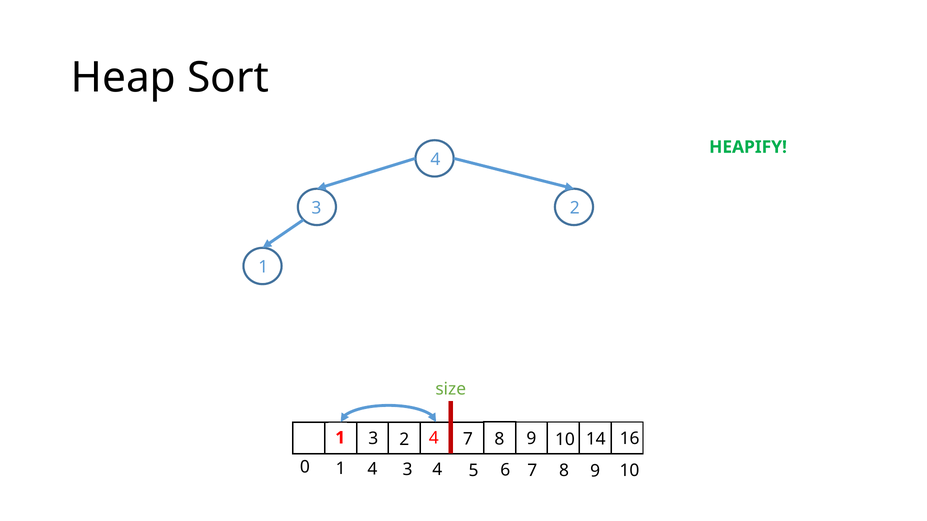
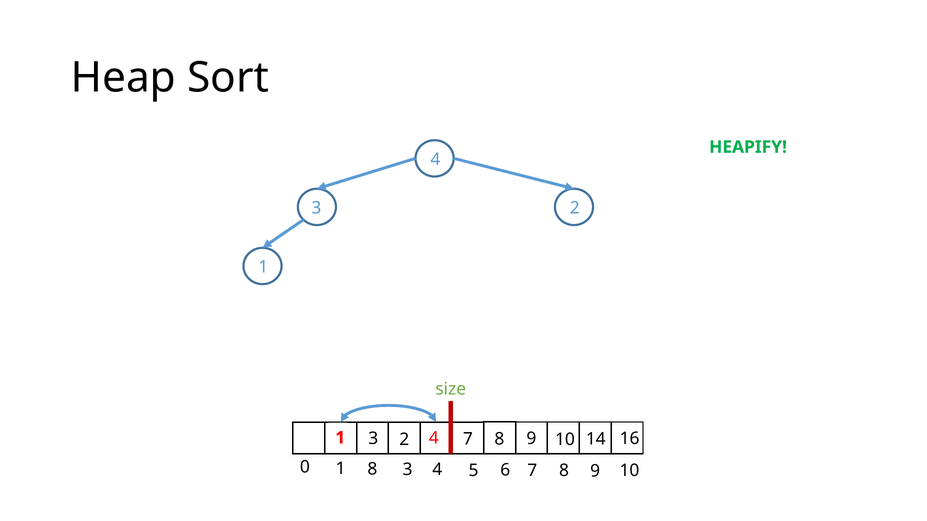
1 4: 4 -> 8 (372, 470)
